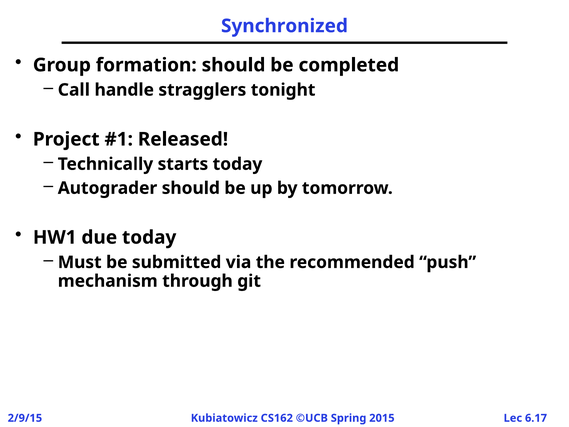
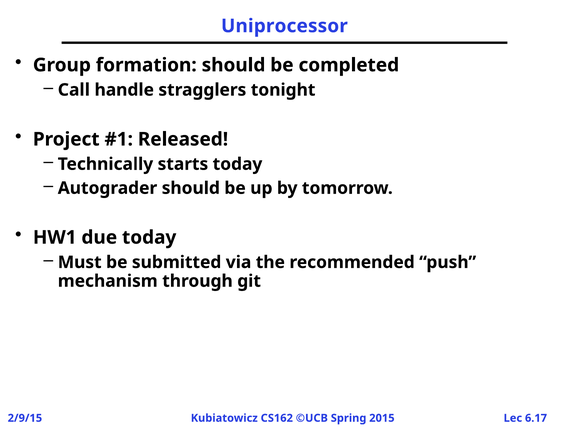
Synchronized: Synchronized -> Uniprocessor (284, 26)
